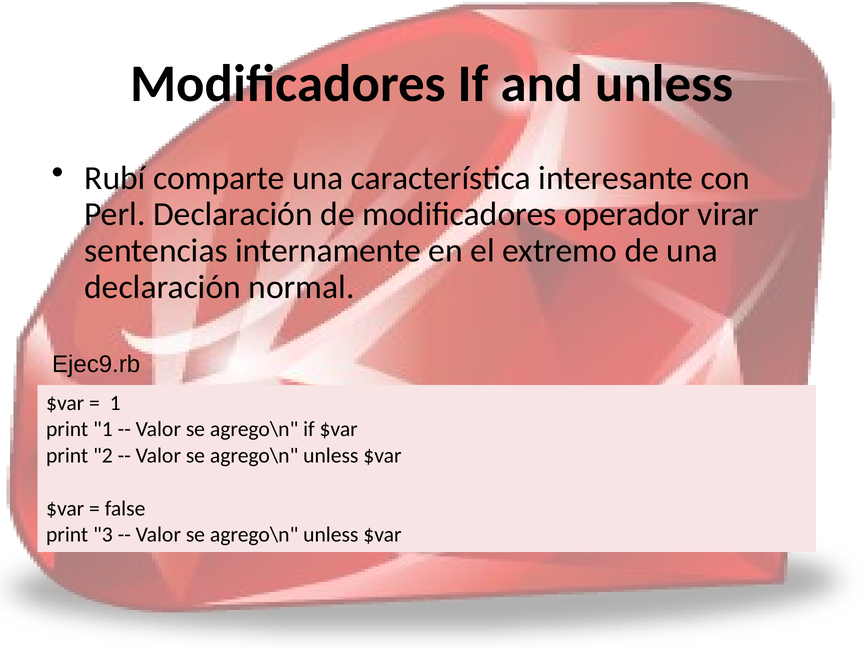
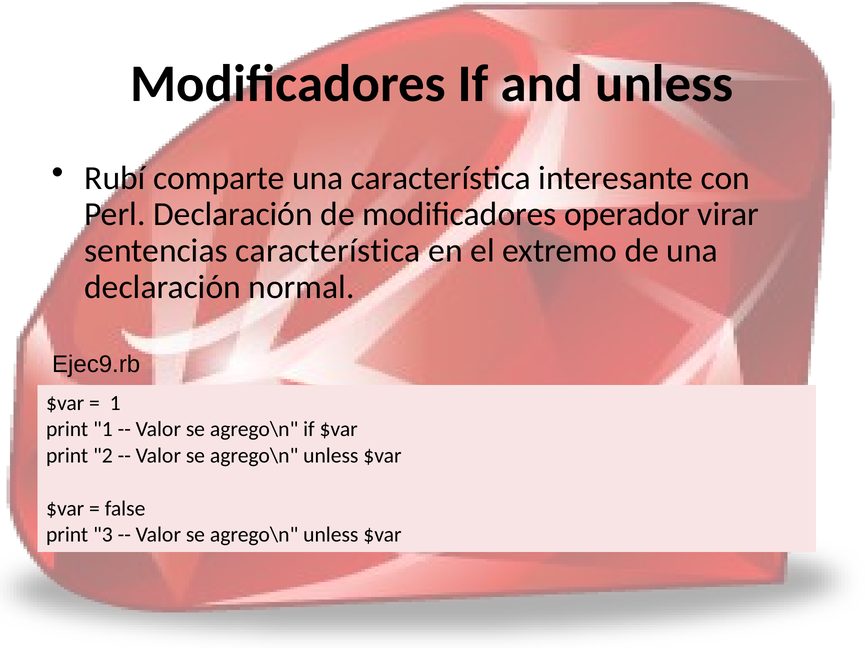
sentencias internamente: internamente -> característica (328, 251)
